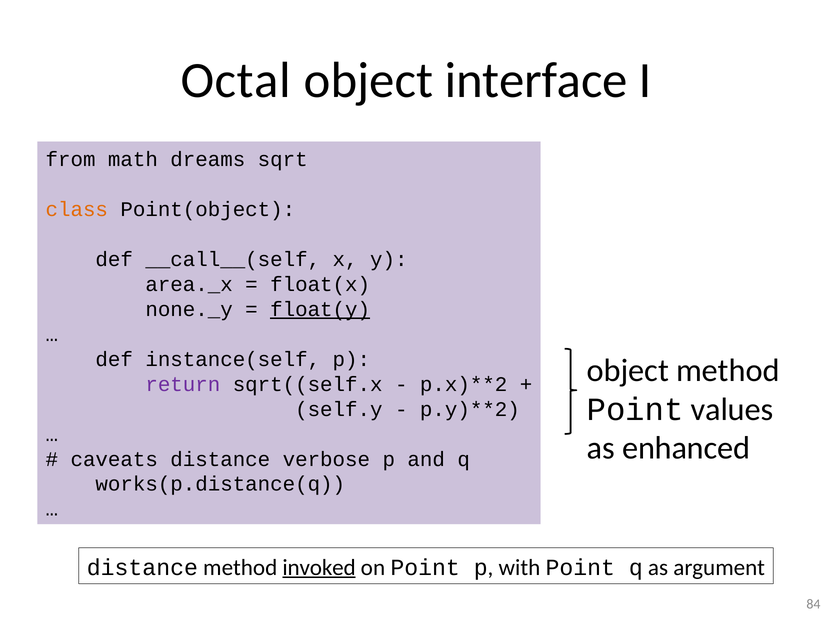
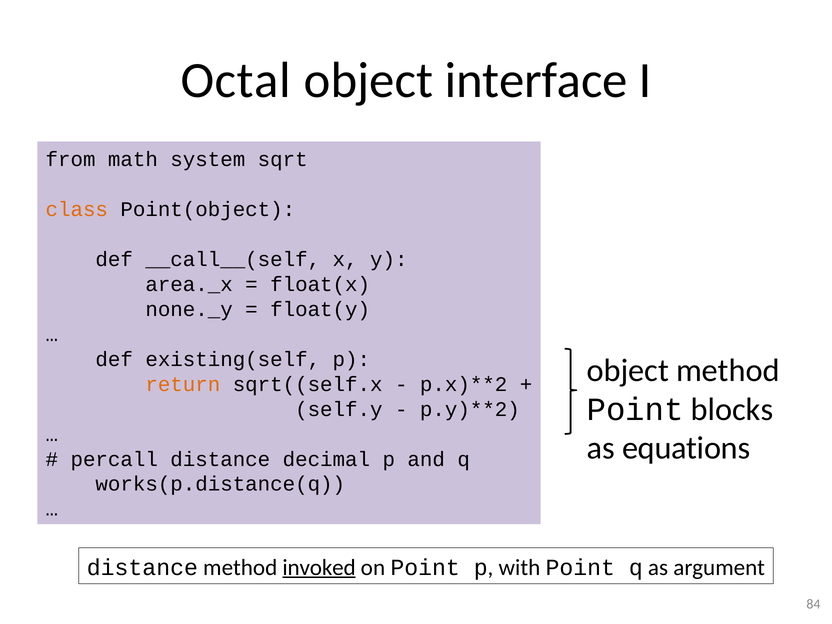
dreams: dreams -> system (208, 160)
float(y underline: present -> none (320, 309)
instance(self: instance(self -> existing(self (233, 359)
return colour: purple -> orange (183, 384)
values: values -> blocks (732, 409)
enhanced: enhanced -> equations (686, 448)
caveats: caveats -> percall (114, 459)
verbose: verbose -> decimal (326, 459)
